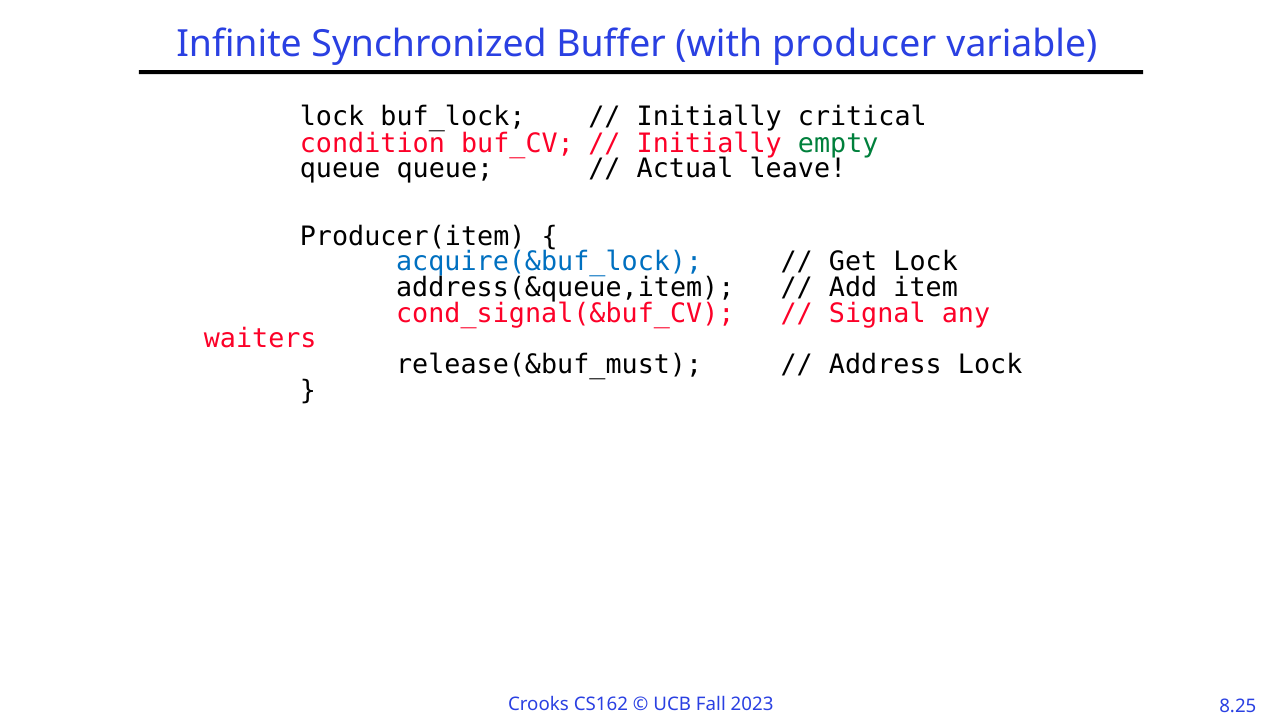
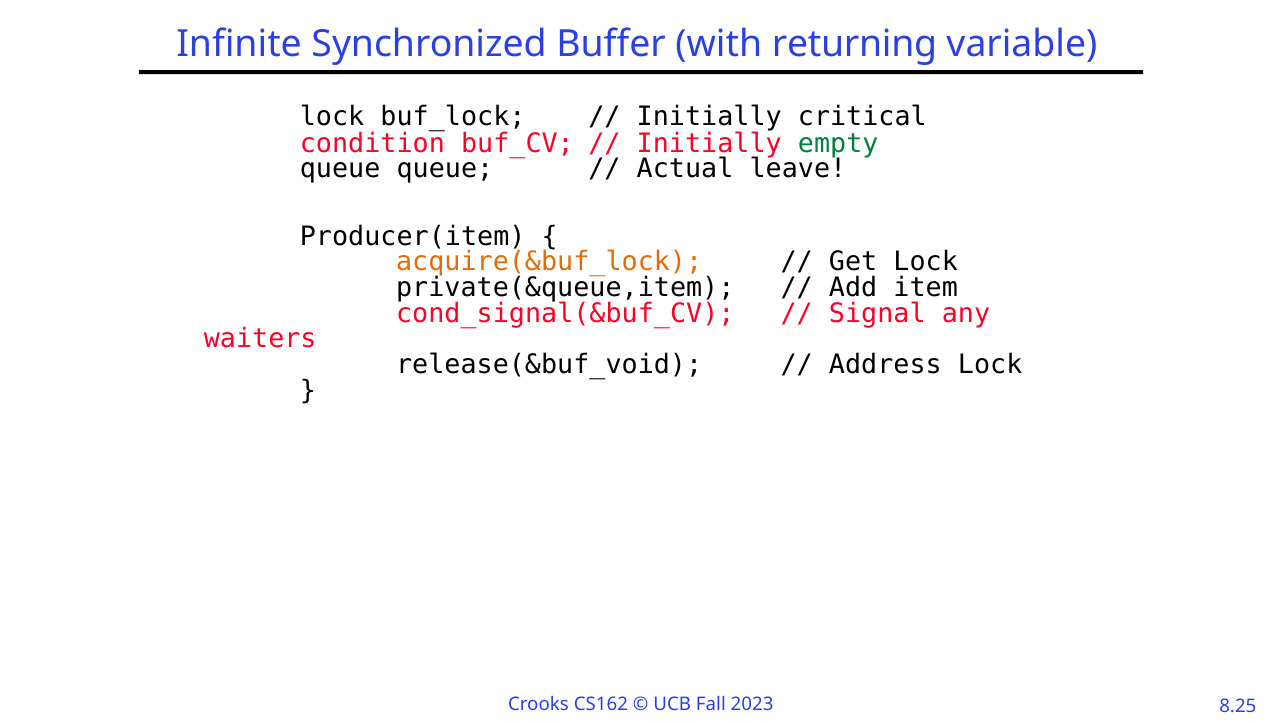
producer: producer -> returning (855, 44)
acquire(&buf_lock colour: blue -> orange (549, 262)
address(&queue,item: address(&queue,item -> private(&queue,item (565, 288)
release(&buf_must: release(&buf_must -> release(&buf_void (549, 365)
